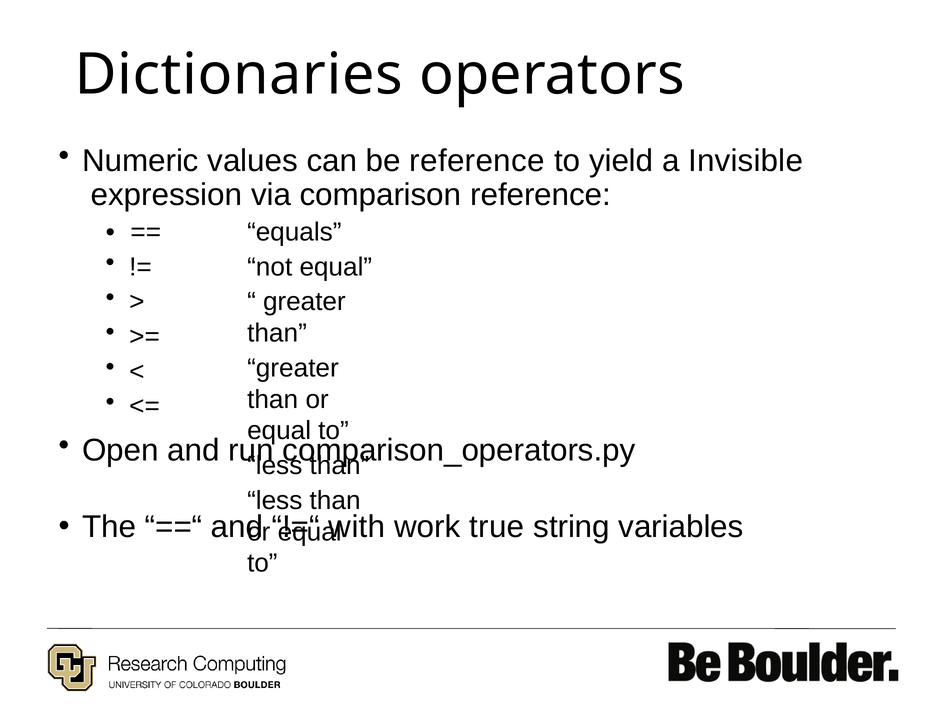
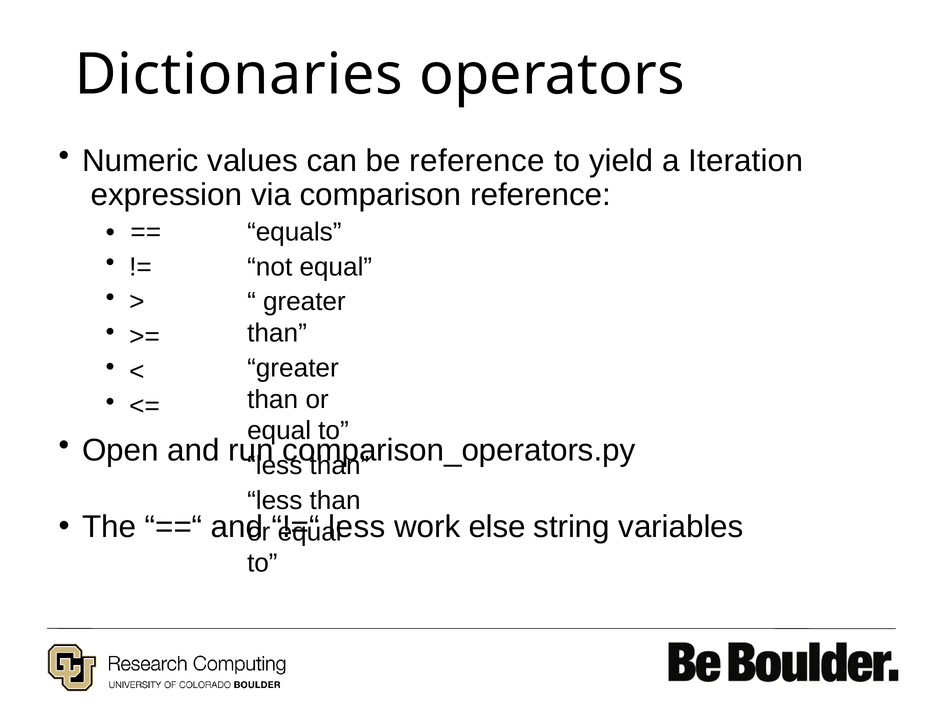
Invisible: Invisible -> Iteration (746, 161)
with: with -> less (357, 527)
true: true -> else (497, 527)
